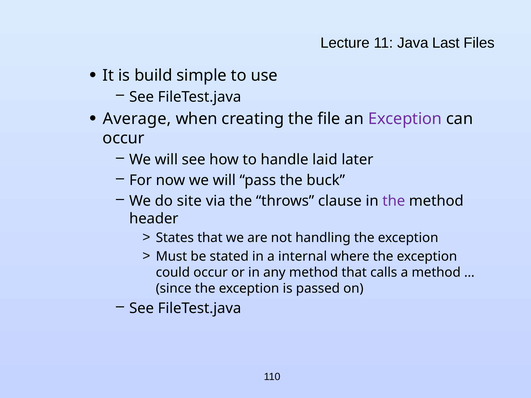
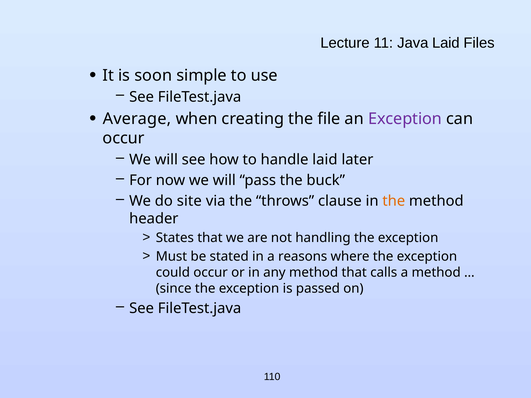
Java Last: Last -> Laid (446, 43)
build: build -> soon (153, 75)
the colour: purple -> orange (394, 201)
internal: internal -> reasons (303, 257)
